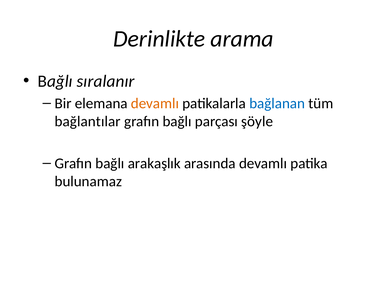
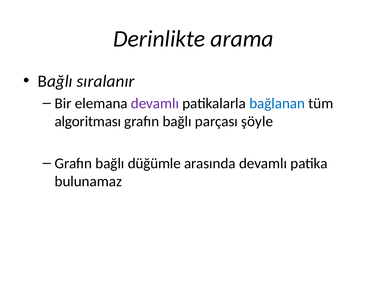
devamlı colour: orange -> purple (155, 103)
bağlantılar: bağlantılar -> algoritması (88, 121)
arakaşlık: arakaşlık -> düğümle (154, 163)
